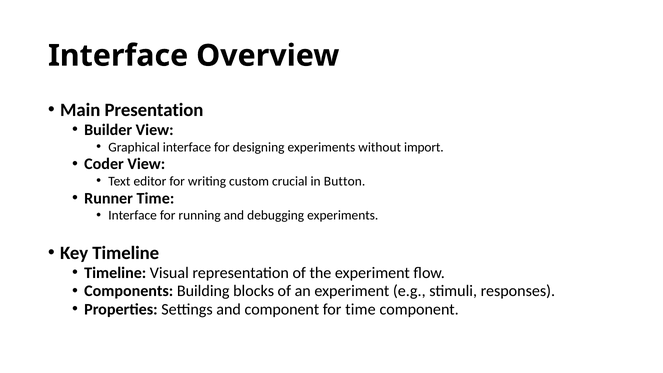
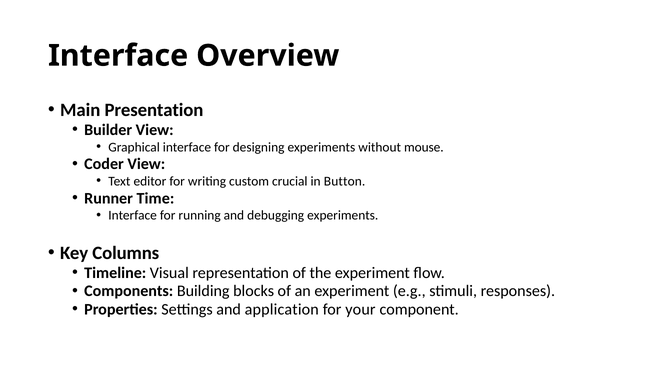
import: import -> mouse (424, 147)
Key Timeline: Timeline -> Columns (126, 253)
and component: component -> application (282, 310)
for time: time -> your (360, 310)
